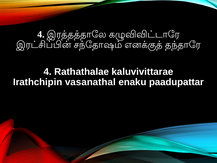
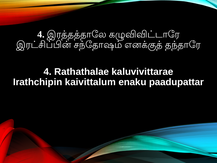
vasanathal: vasanathal -> kaivittalum (90, 82)
